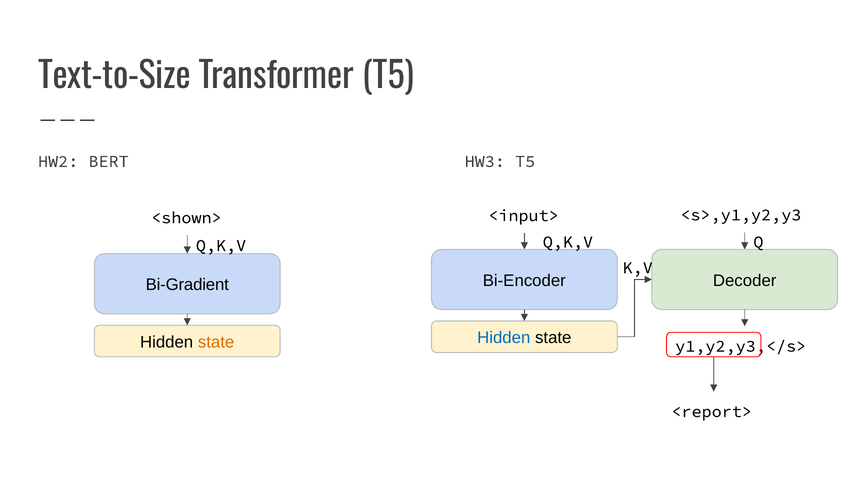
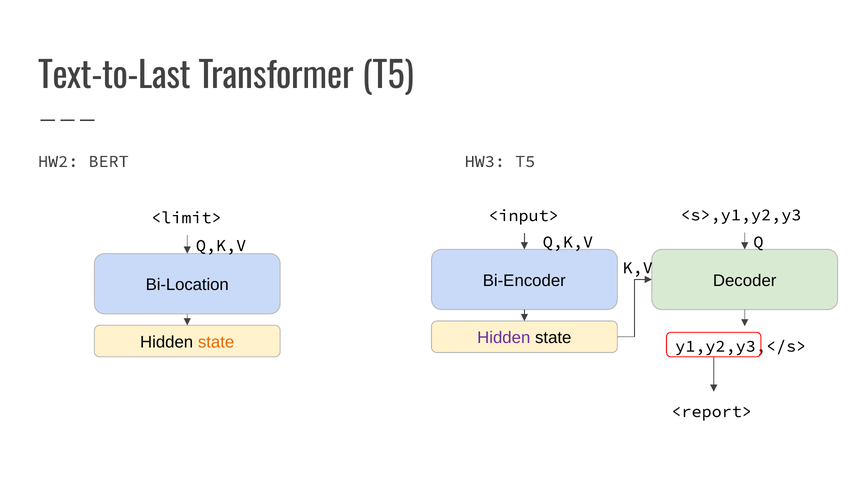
Text-to-Size: Text-to-Size -> Text-to-Last (114, 77)
<shown>: <shown> -> <limit> (186, 218)
Bi-Gradient: Bi-Gradient -> Bi-Location (187, 285)
Hidden colour: blue -> purple (504, 338)
